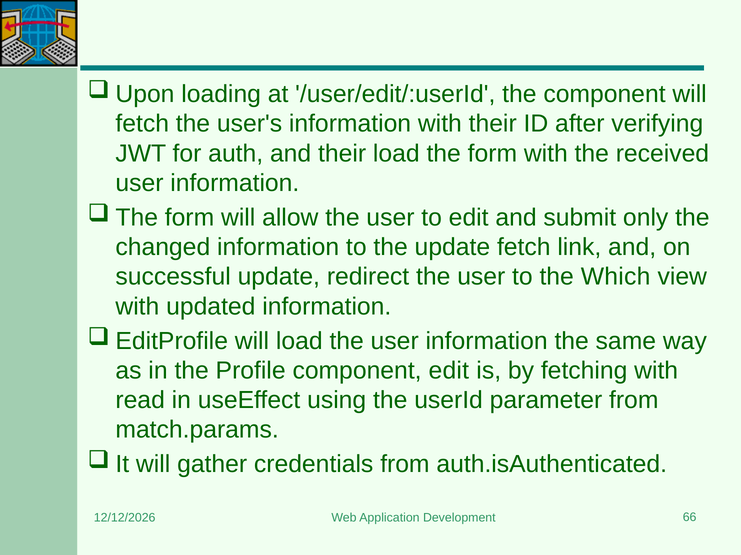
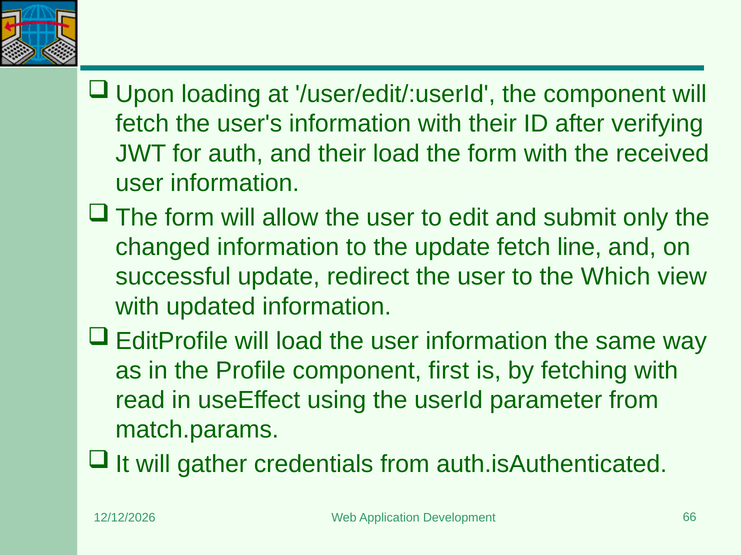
link: link -> line (579, 247)
component edit: edit -> first (449, 371)
